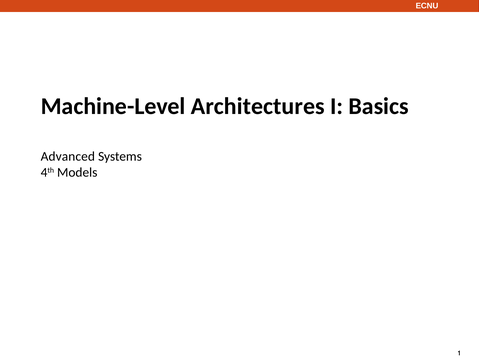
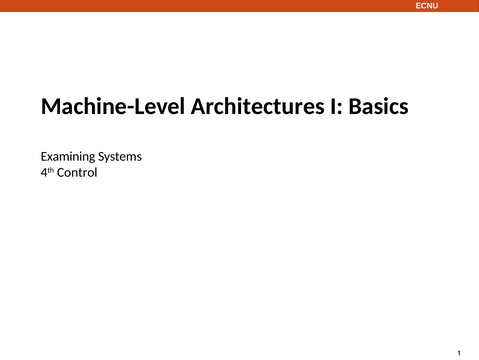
Advanced: Advanced -> Examining (68, 156)
Models: Models -> Control (77, 172)
